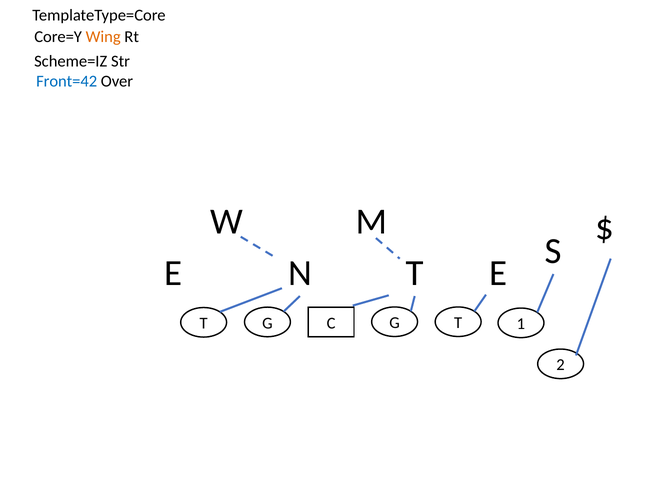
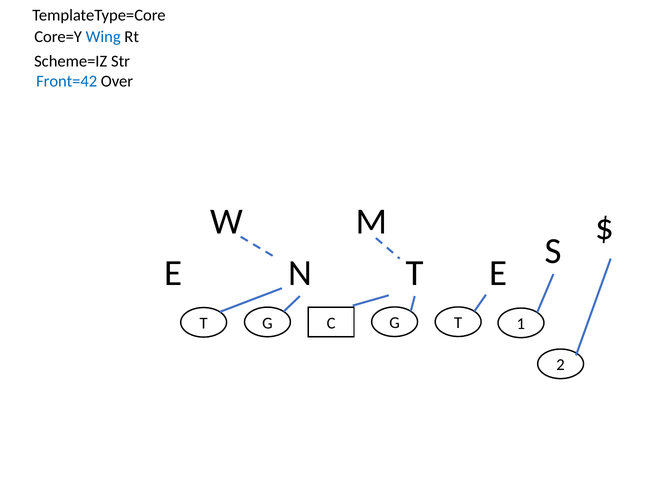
Wing colour: orange -> blue (103, 37)
